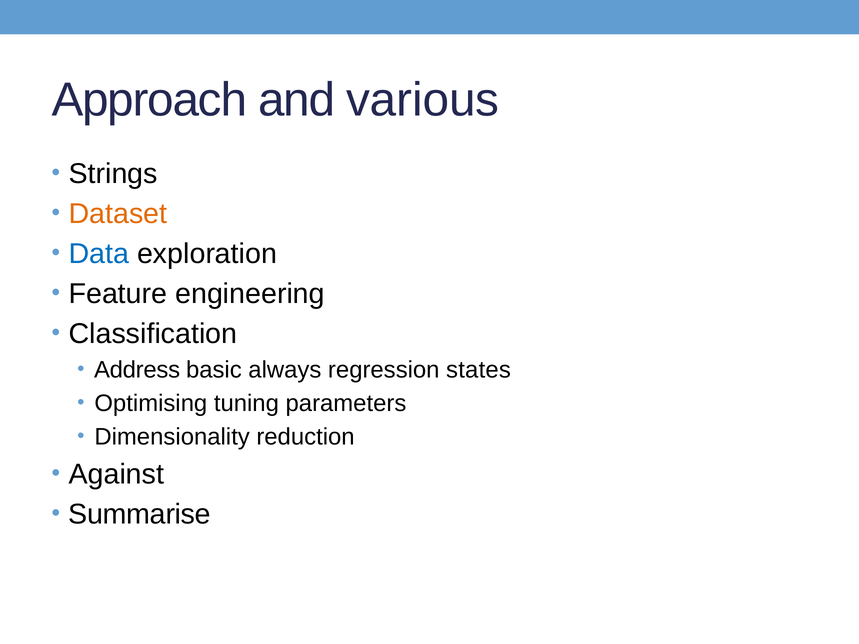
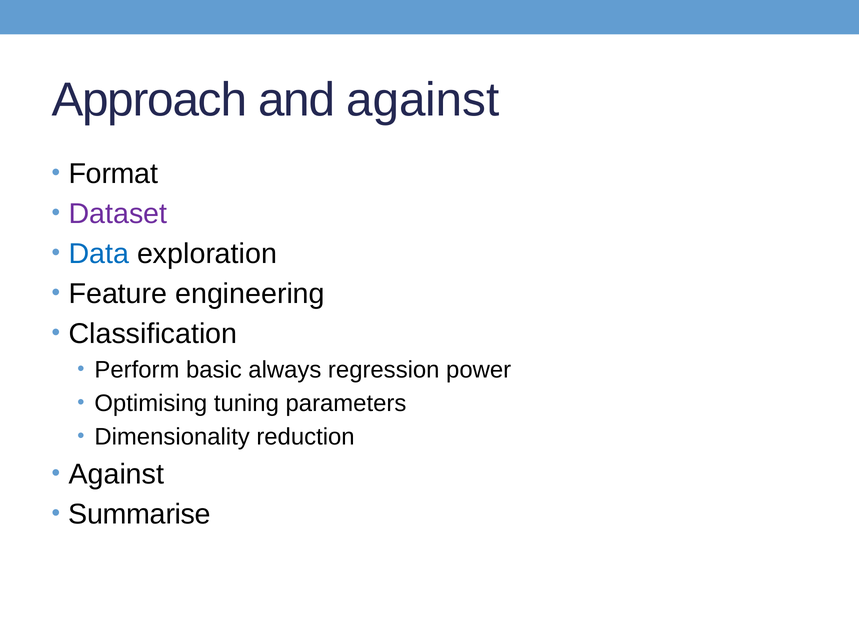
and various: various -> against (423, 100)
Strings: Strings -> Format (113, 174)
Dataset colour: orange -> purple (118, 214)
Address: Address -> Perform (137, 370)
states: states -> power (479, 370)
